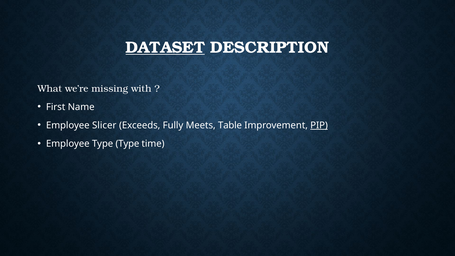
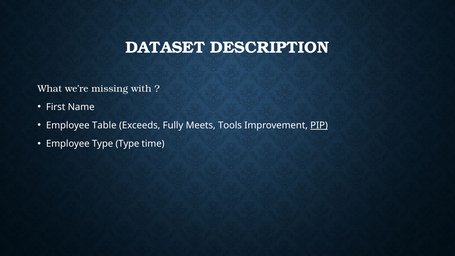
DATASET underline: present -> none (165, 47)
Slicer: Slicer -> Table (104, 125)
Table: Table -> Tools (230, 125)
